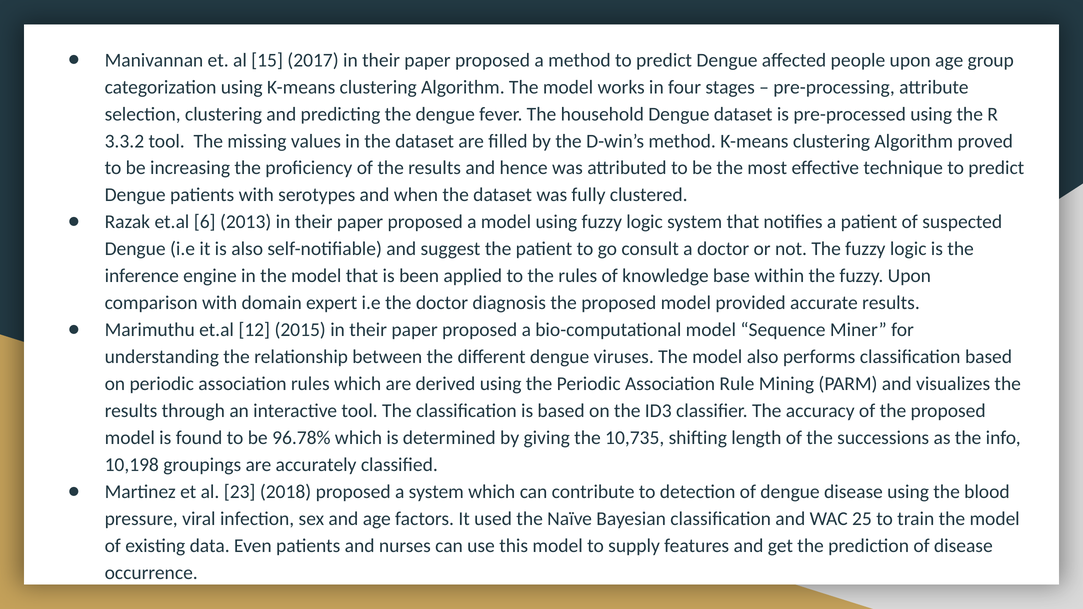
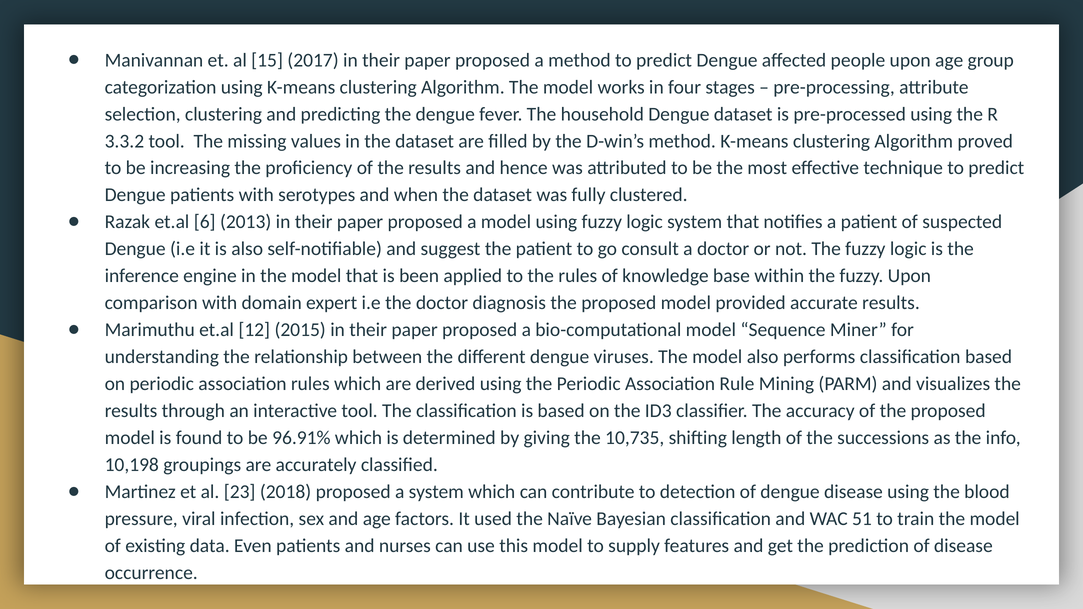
96.78%: 96.78% -> 96.91% (301, 438)
25: 25 -> 51 (862, 519)
